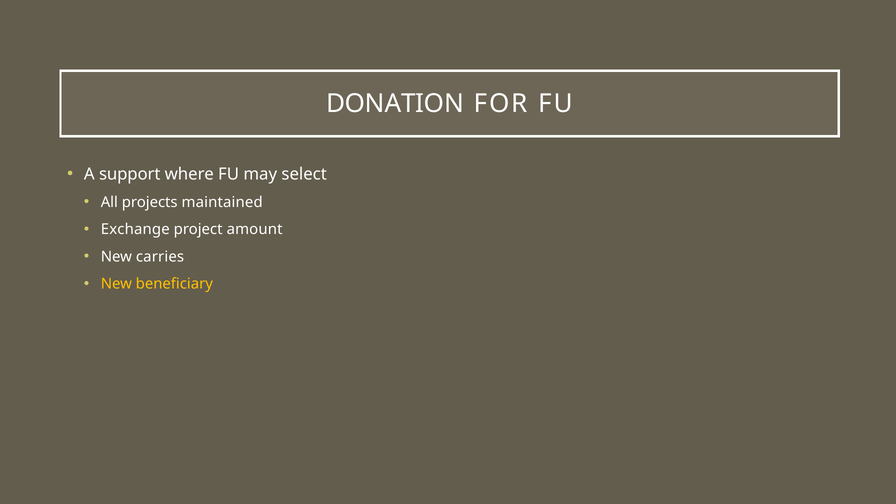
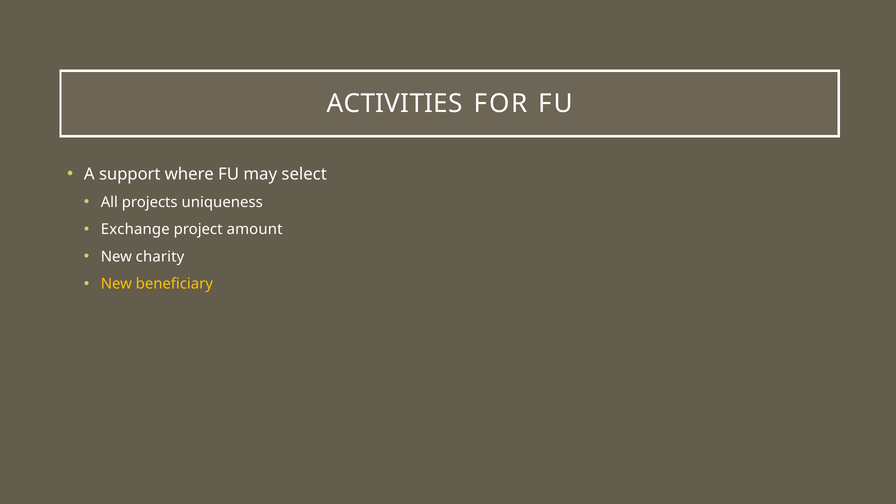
DONATION: DONATION -> ACTIVITIES (395, 103)
maintained: maintained -> uniqueness (222, 202)
carries: carries -> charity (160, 257)
